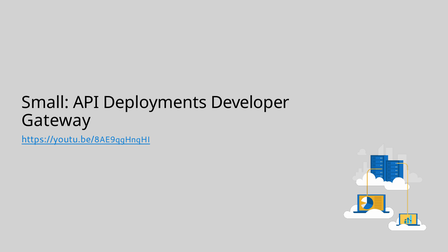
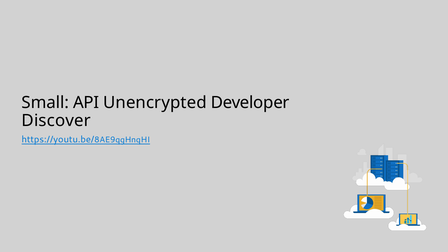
Deployments: Deployments -> Unencrypted (155, 103)
Gateway: Gateway -> Discover (56, 121)
